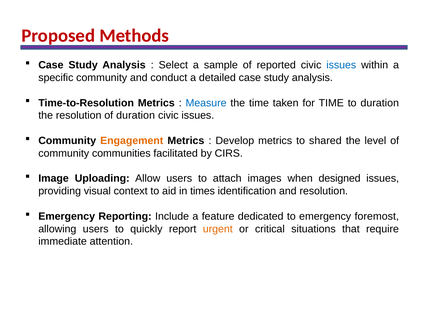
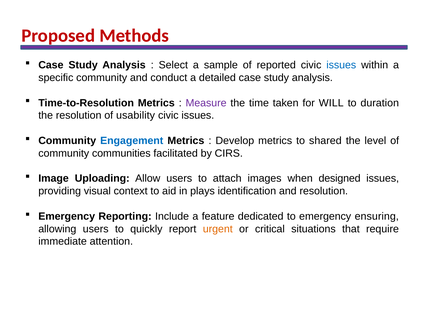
Measure colour: blue -> purple (206, 103)
for TIME: TIME -> WILL (331, 103)
of duration: duration -> usability (136, 116)
Engagement colour: orange -> blue (132, 141)
times: times -> plays (202, 192)
foremost: foremost -> ensuring (377, 217)
